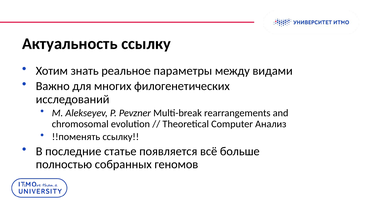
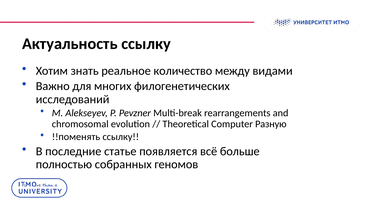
параметры: параметры -> количество (183, 71)
Анализ: Анализ -> Разную (271, 124)
